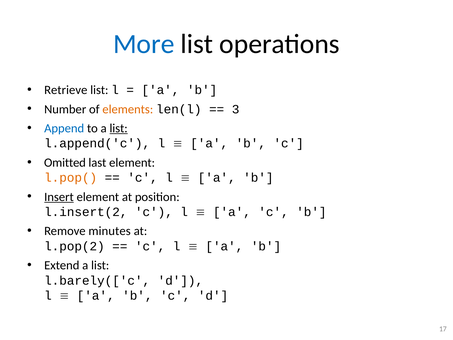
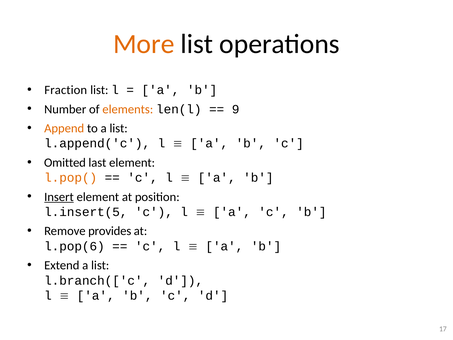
More colour: blue -> orange (144, 44)
Retrieve: Retrieve -> Fraction (66, 90)
3: 3 -> 9 (236, 109)
Append colour: blue -> orange (64, 128)
list underline: present -> none (119, 128)
l.insert(2: l.insert(2 -> l.insert(5 (86, 212)
minutes: minutes -> provides (110, 231)
l.pop(2: l.pop(2 -> l.pop(6 (74, 246)
l.barely(['c: l.barely(['c -> l.branch(['c (97, 280)
